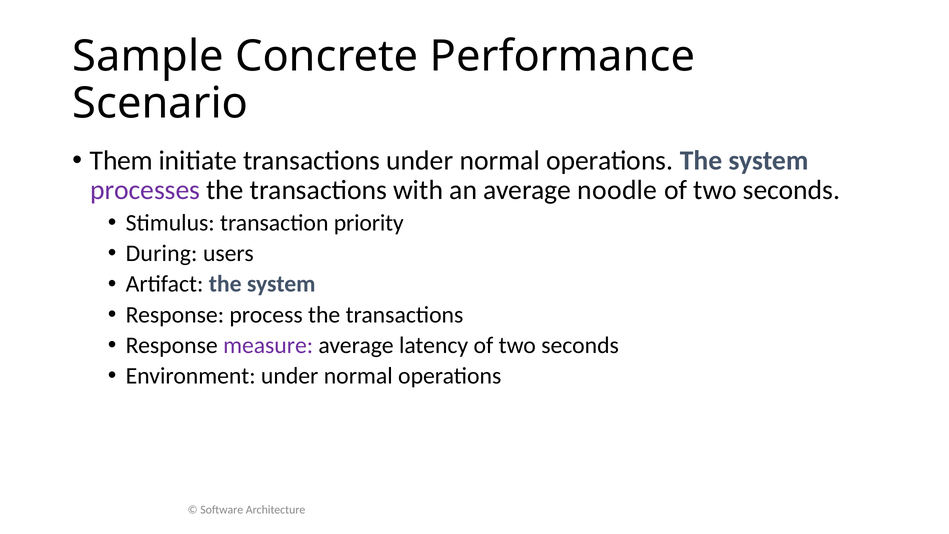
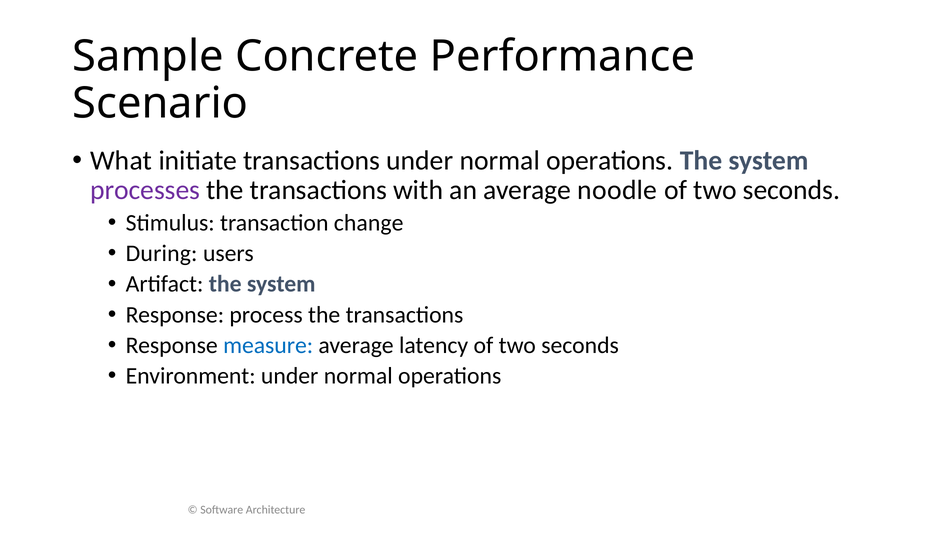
Them: Them -> What (121, 160)
priority: priority -> change (369, 223)
measure colour: purple -> blue (268, 345)
